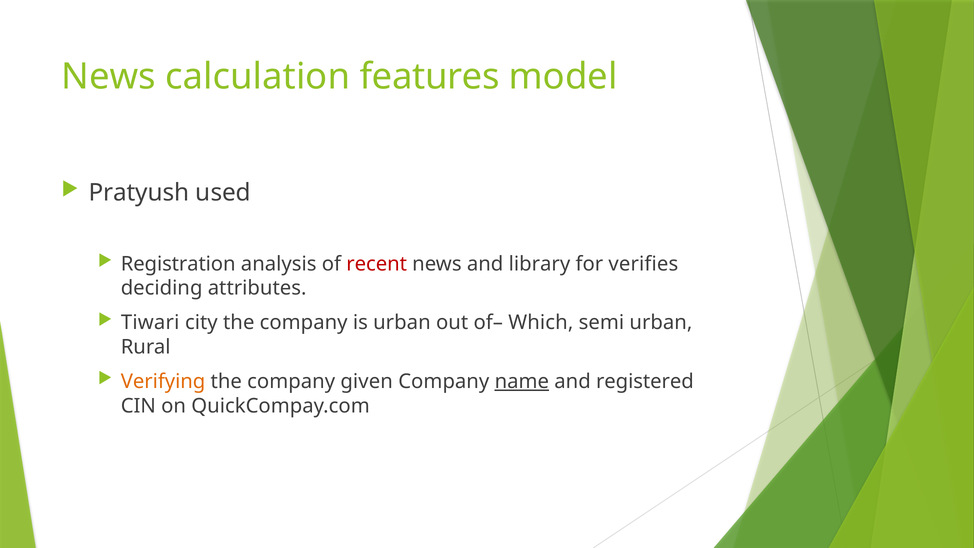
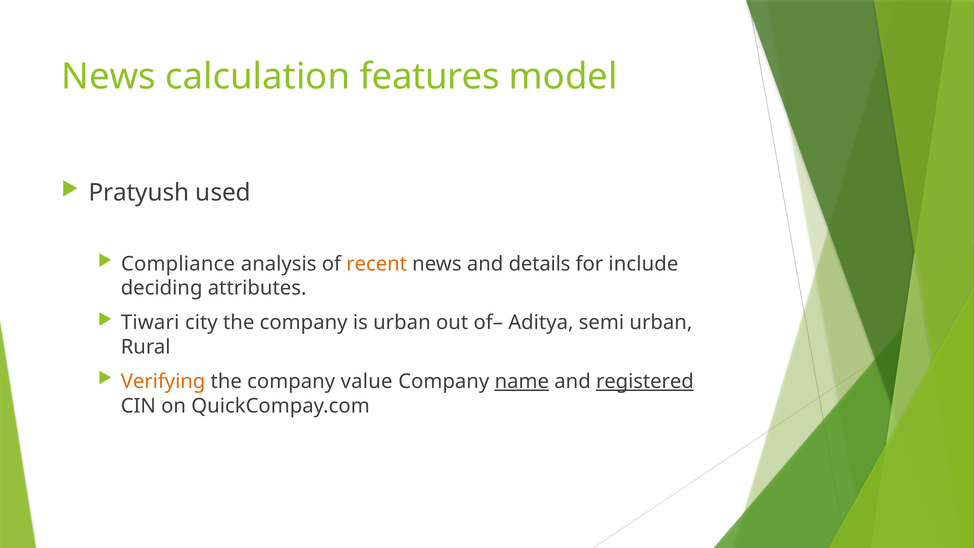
Registration: Registration -> Compliance (178, 264)
recent colour: red -> orange (377, 264)
library: library -> details (540, 264)
verifies: verifies -> include (643, 264)
Which: Which -> Aditya (541, 323)
given: given -> value (367, 381)
registered underline: none -> present (645, 381)
